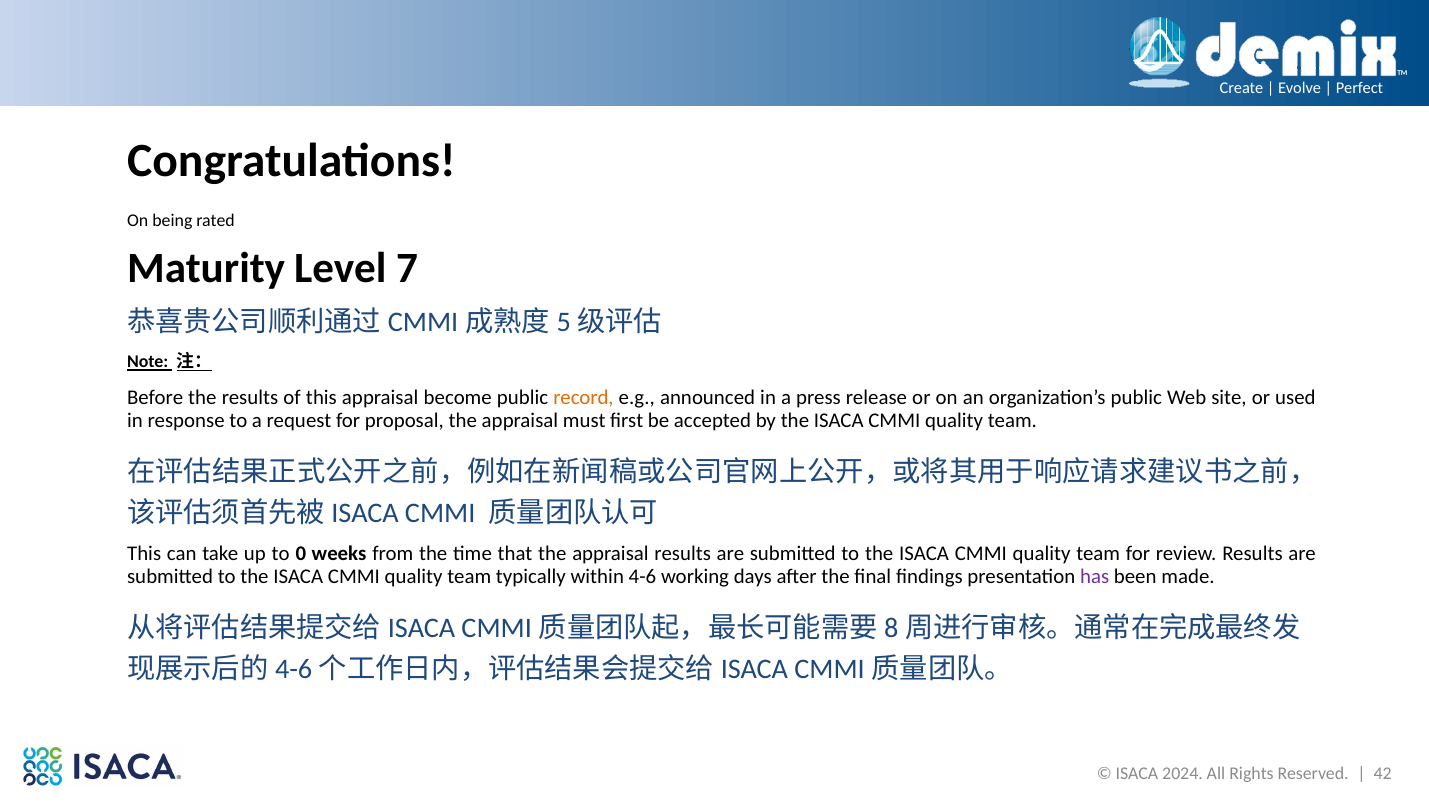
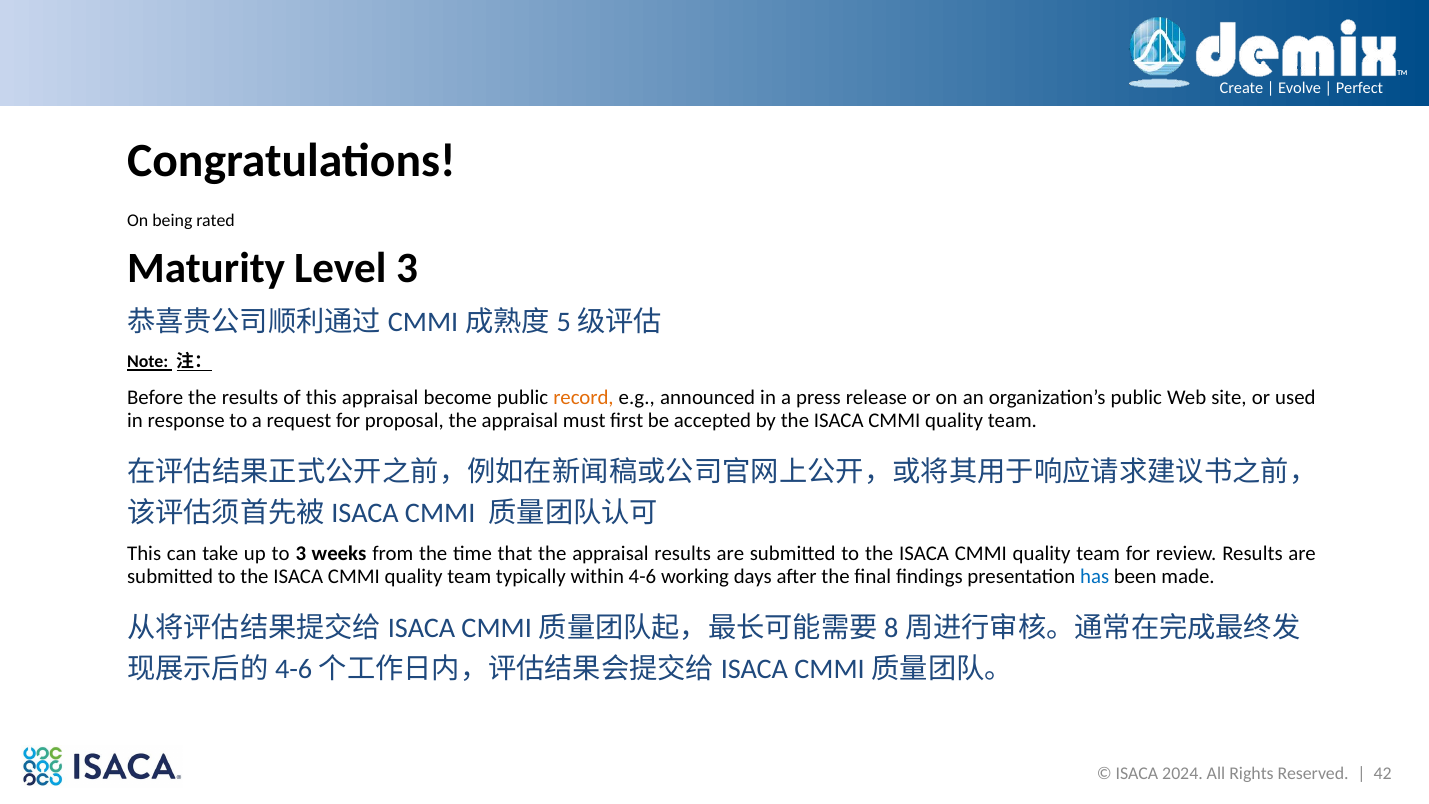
Level 7: 7 -> 3 (407, 268)
to 0: 0 -> 3 (301, 554)
has colour: purple -> blue (1095, 576)
